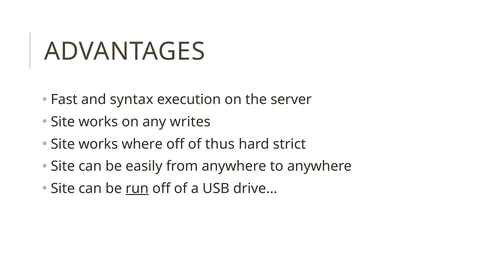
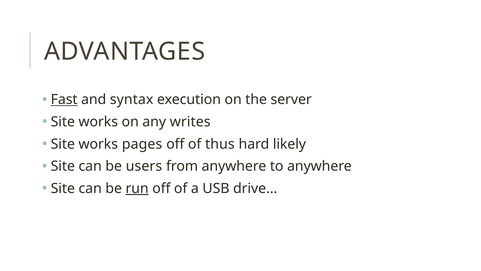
Fast underline: none -> present (64, 99)
where: where -> pages (142, 144)
strict: strict -> likely (289, 144)
easily: easily -> users (144, 166)
